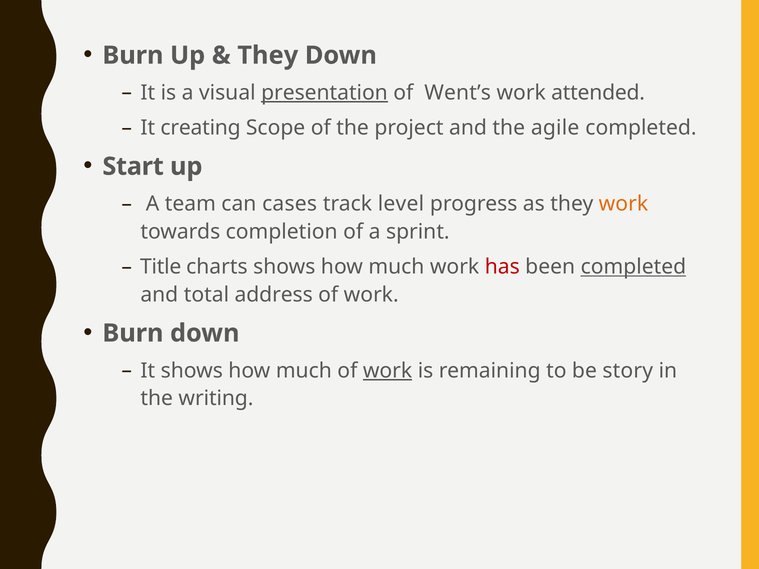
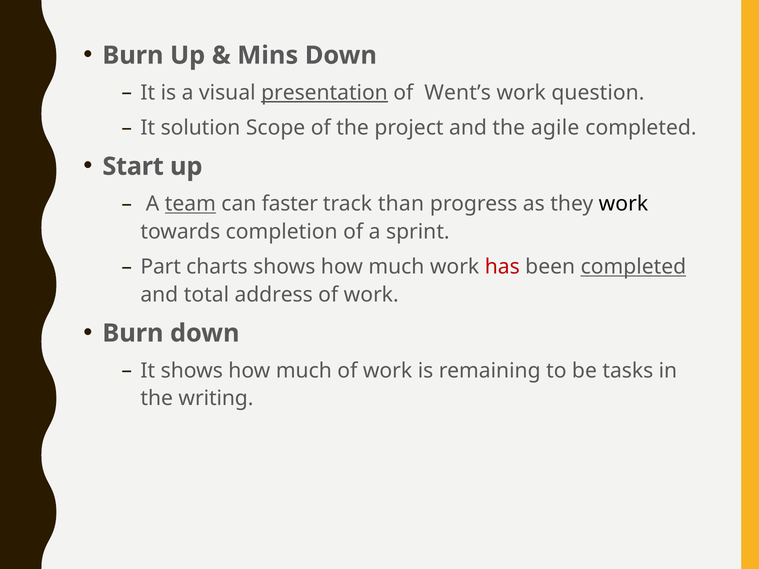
They: They -> Mins (268, 55)
attended: attended -> question (598, 93)
creating: creating -> solution (201, 128)
team underline: none -> present (190, 204)
cases: cases -> faster (290, 204)
level: level -> than (401, 204)
work colour: orange -> black (623, 204)
Title: Title -> Part (161, 267)
work underline: present -> none (388, 371)
story: story -> tasks (628, 371)
